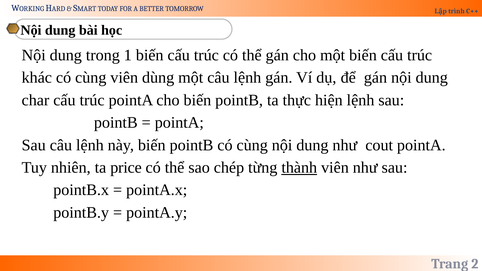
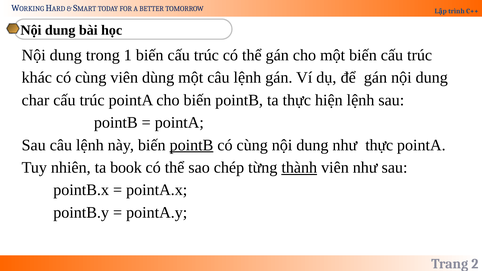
pointB underline: none -> present (191, 145)
như cout: cout -> thực (379, 145)
price: price -> book (126, 168)
